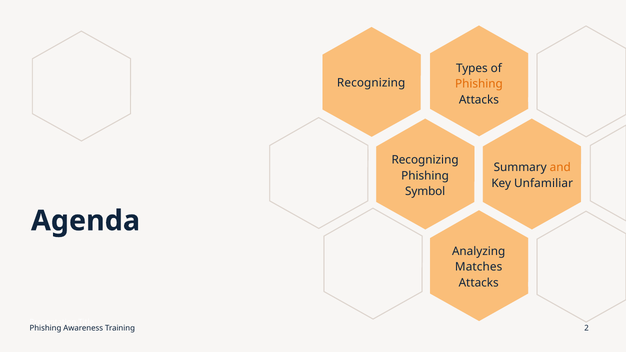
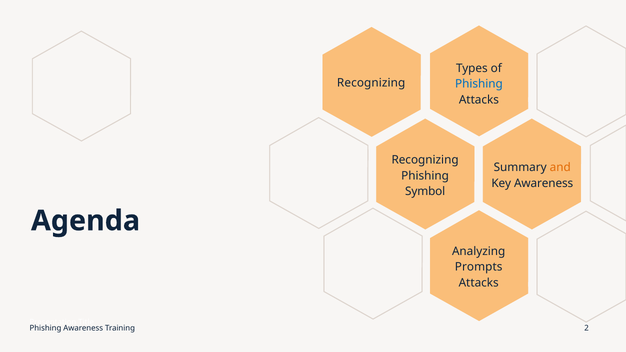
Phishing colour: orange -> blue (479, 84)
Key Unfamiliar: Unfamiliar -> Awareness (544, 183)
Matches: Matches -> Prompts (479, 267)
